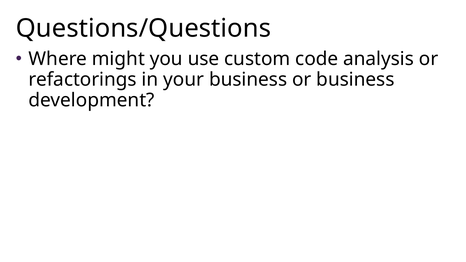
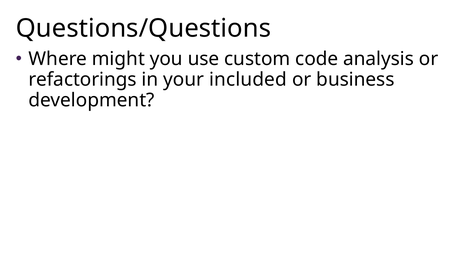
your business: business -> included (248, 80)
